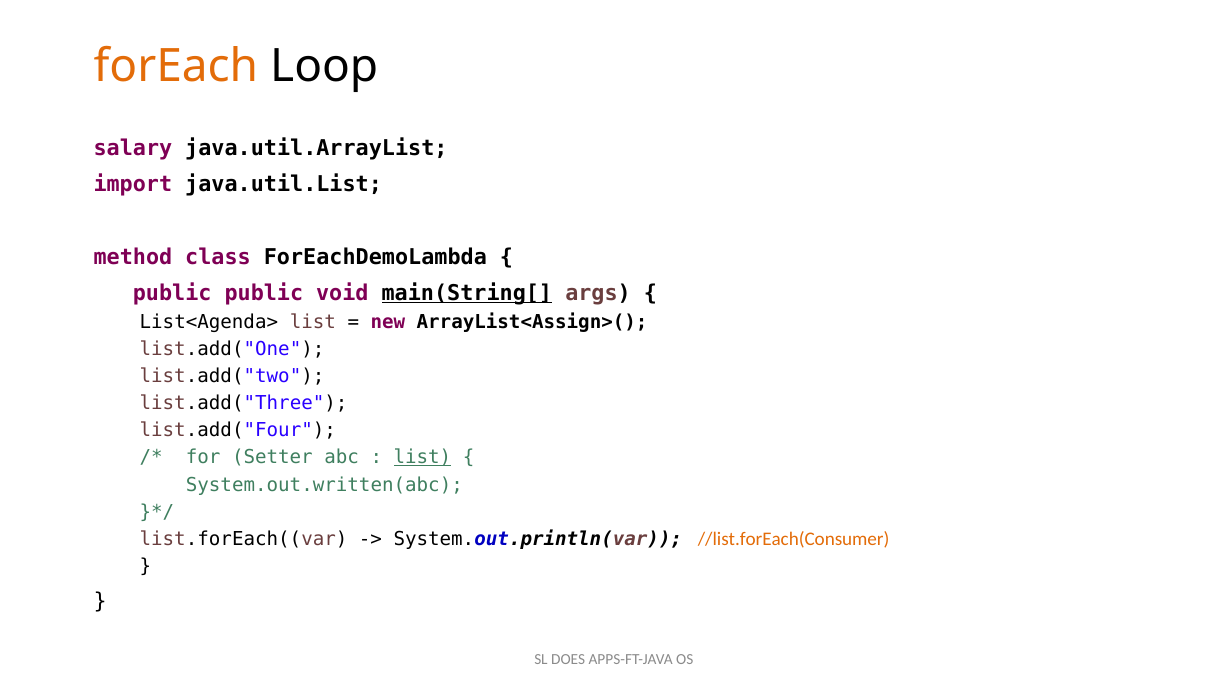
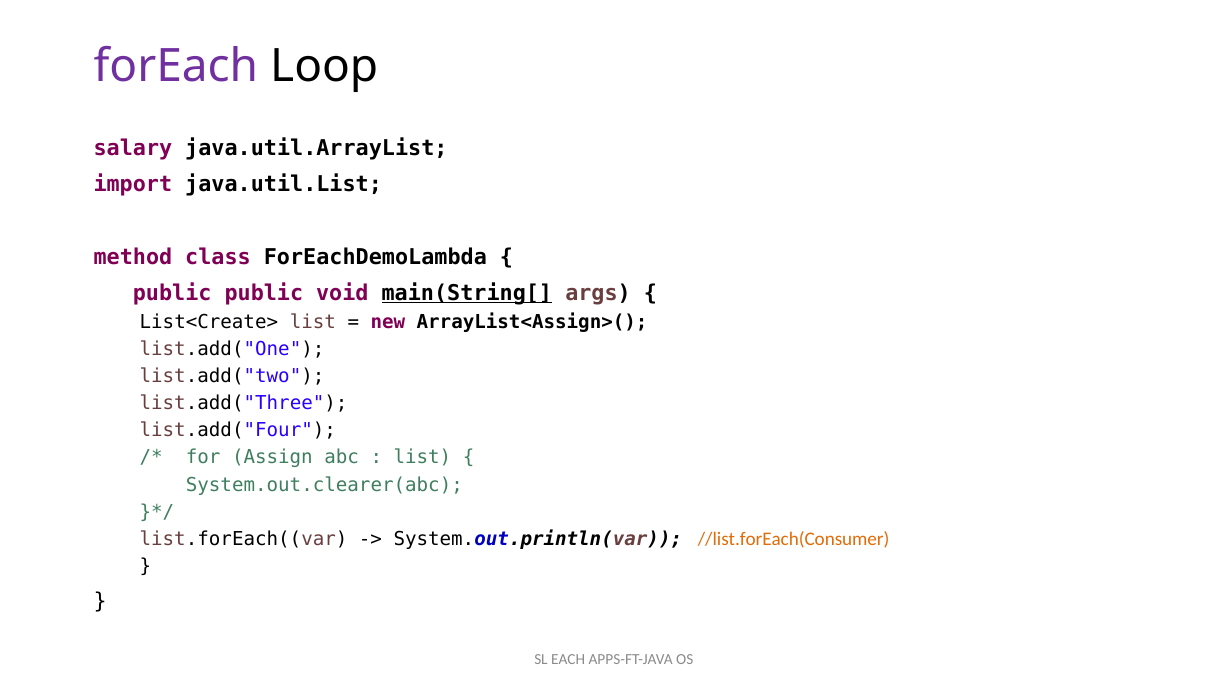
forEach colour: orange -> purple (176, 66)
List<Agenda>: List<Agenda> -> List<Create> (209, 322)
Setter: Setter -> Assign (272, 457)
list underline: present -> none (422, 457)
System.out.written(abc: System.out.written(abc -> System.out.clearer(abc (324, 485)
DOES: DOES -> EACH (568, 660)
